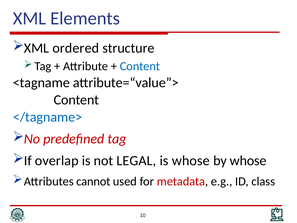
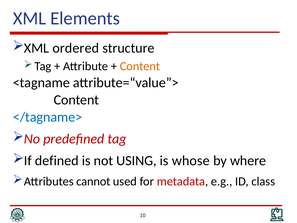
Content colour: blue -> orange (140, 66)
overlap: overlap -> defined (57, 161)
LEGAL: LEGAL -> USING (136, 161)
by whose: whose -> where (248, 161)
